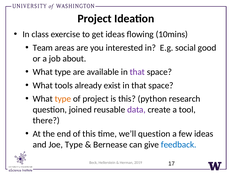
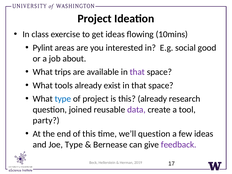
Team: Team -> Pylint (43, 48)
type: type -> trips (63, 72)
type colour: orange -> blue (63, 99)
this python: python -> already (152, 99)
there: there -> party (46, 120)
feedback colour: blue -> purple (179, 145)
